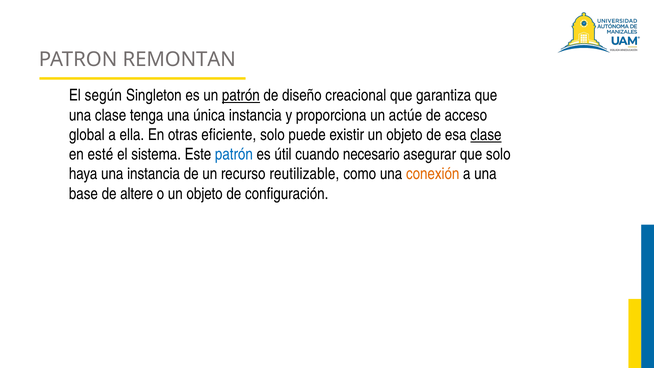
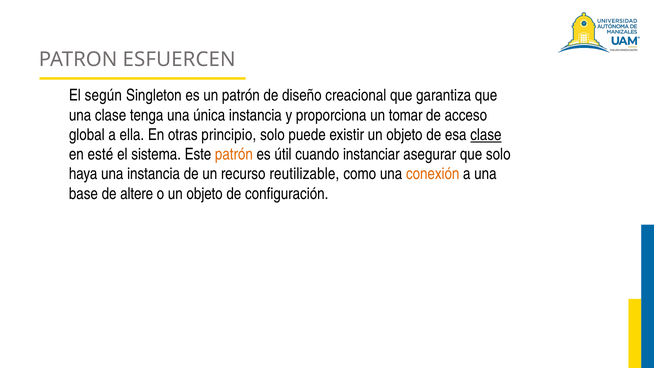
REMONTAN: REMONTAN -> ESFUERCEN (179, 59)
patrón underline: present -> none (241, 96)
actúe: actúe -> tomar (406, 115)
eficiente: eficiente -> principio (229, 135)
patrón colour: blue -> orange (234, 154)
necesario: necesario -> instanciar (371, 154)
